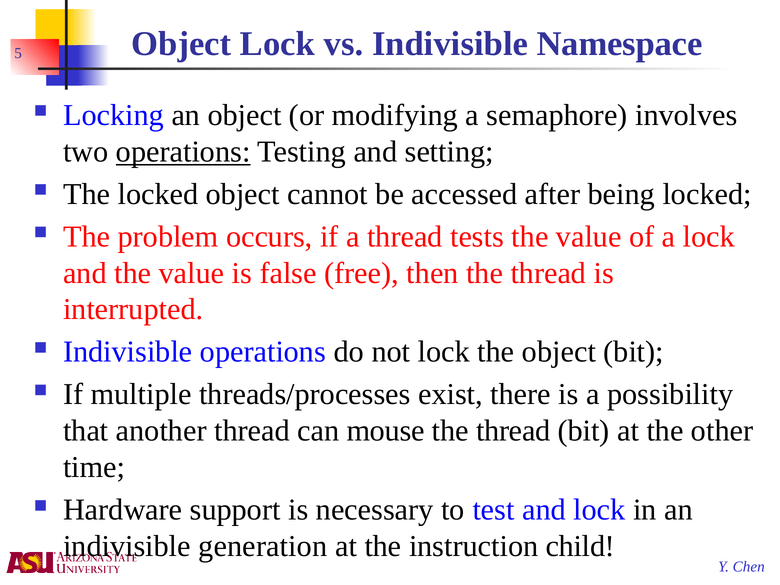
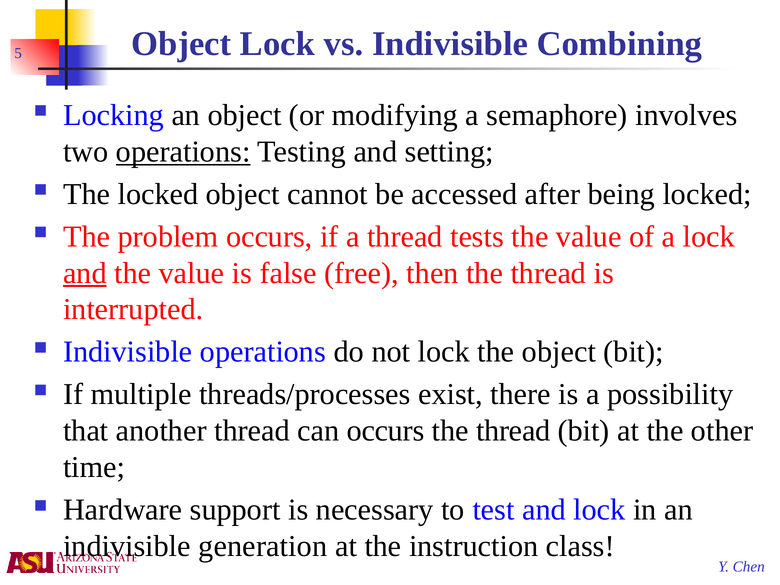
Namespace: Namespace -> Combining (619, 44)
and underline: none -> present (85, 273)
can mouse: mouse -> occurs (386, 431)
child: child -> class (580, 546)
